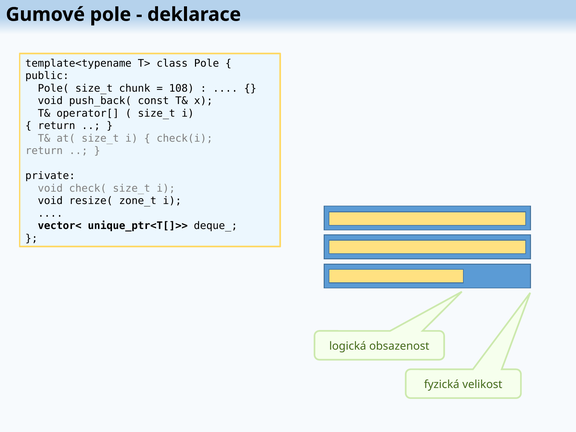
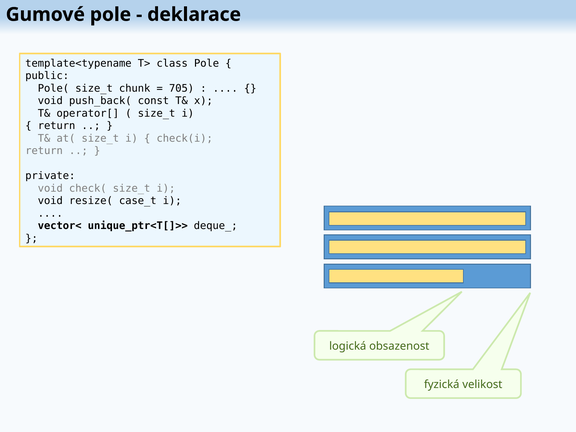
108: 108 -> 705 (182, 88)
zone_t: zone_t -> case_t (138, 201)
